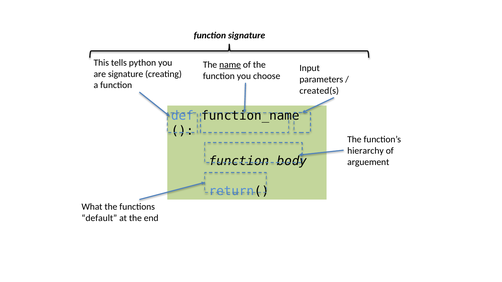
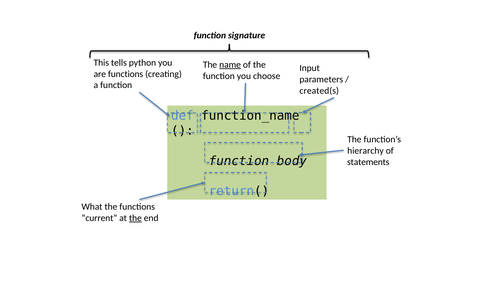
are signature: signature -> functions (126, 74)
arguement: arguement -> statements (368, 162)
default: default -> current (99, 218)
the underline: none -> present (135, 218)
